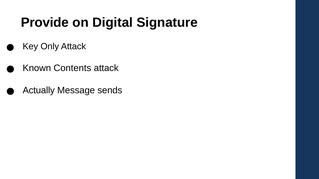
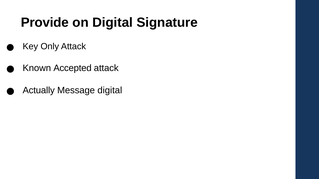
Contents: Contents -> Accepted (73, 68)
Message sends: sends -> digital (110, 91)
